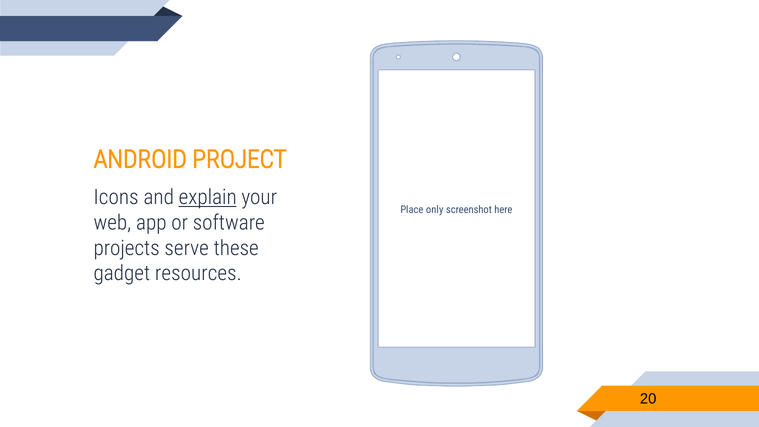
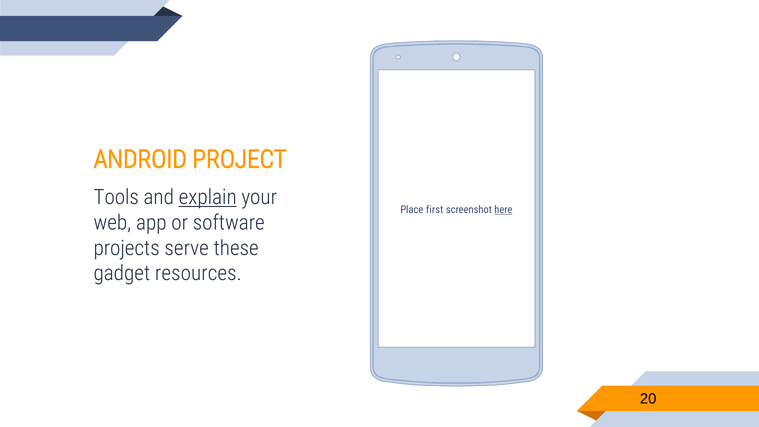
Icons: Icons -> Tools (116, 197)
only: only -> first (435, 210)
here underline: none -> present (503, 210)
